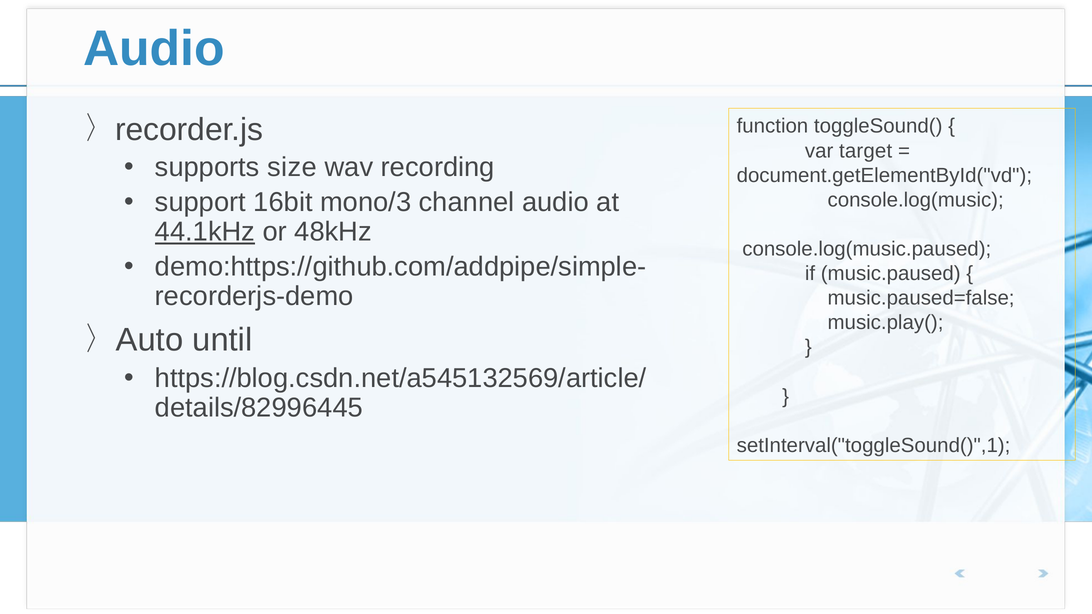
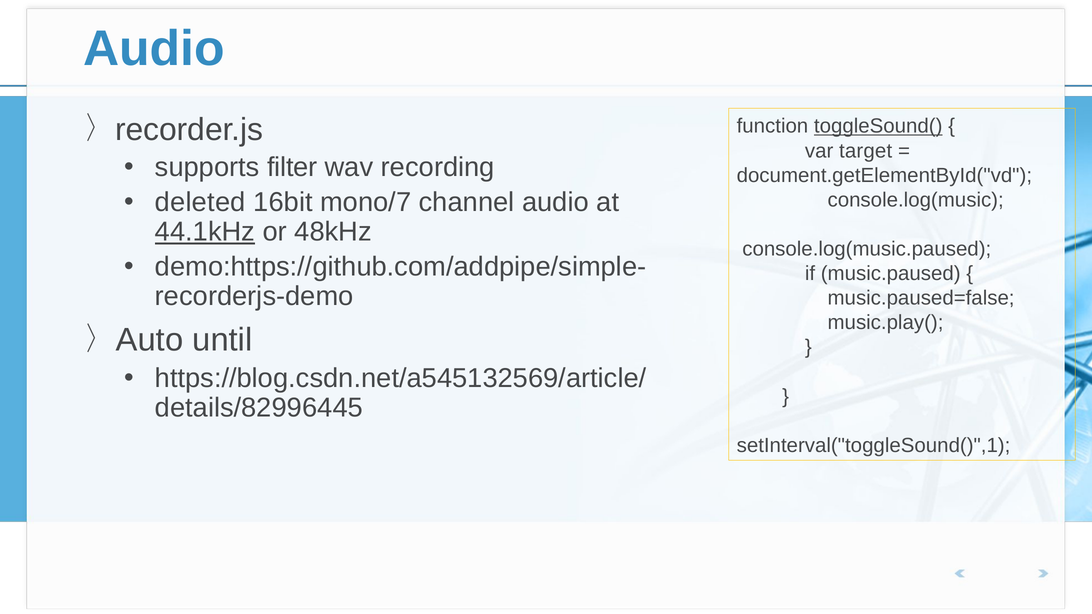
toggleSound( underline: none -> present (878, 126)
size: size -> filter (292, 167)
support: support -> deleted (200, 202)
mono/3: mono/3 -> mono/7 (366, 202)
